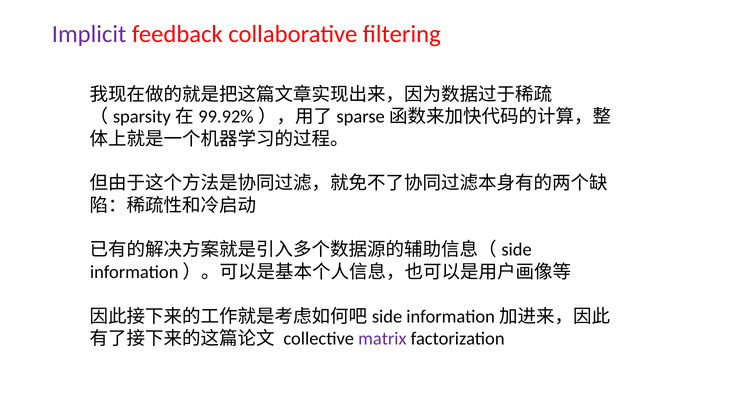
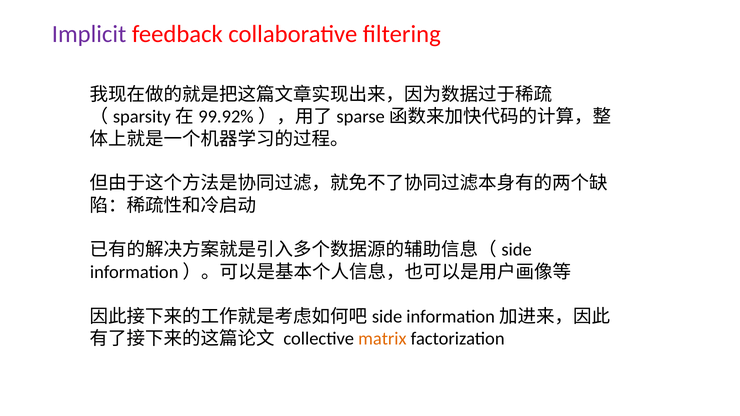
matrix colour: purple -> orange (382, 339)
